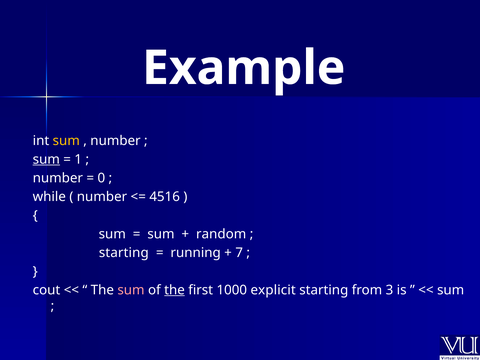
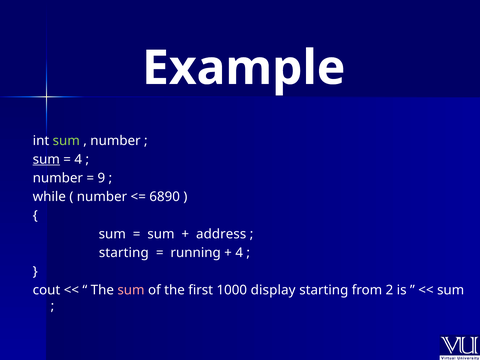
sum colour: yellow -> light green (66, 141)
1: 1 -> 4 (78, 159)
0: 0 -> 9 (101, 178)
4516: 4516 -> 6890 (165, 197)
random: random -> address (221, 234)
7: 7 -> 4 (239, 253)
the underline: present -> none (175, 290)
explicit: explicit -> display (273, 290)
3: 3 -> 2 (389, 290)
